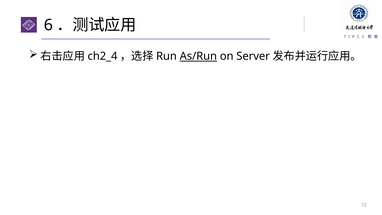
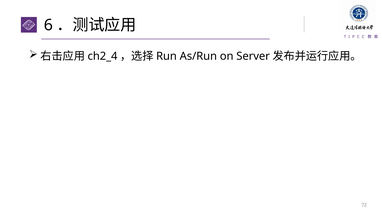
As/Run underline: present -> none (198, 56)
